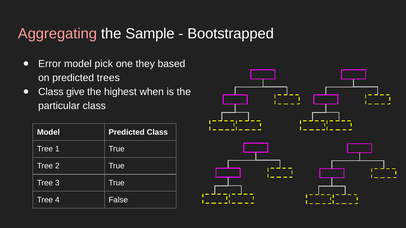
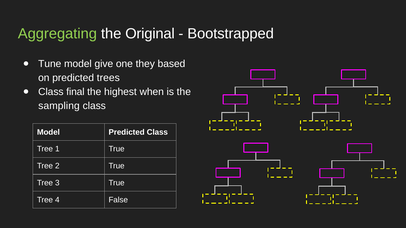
Aggregating colour: pink -> light green (57, 34)
Sample: Sample -> Original (150, 34)
Error: Error -> Tune (50, 64)
pick: pick -> give (104, 64)
give: give -> final (75, 92)
particular: particular -> sampling (59, 106)
